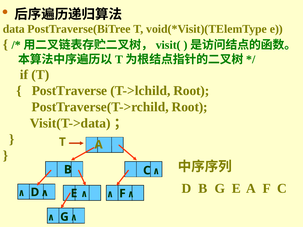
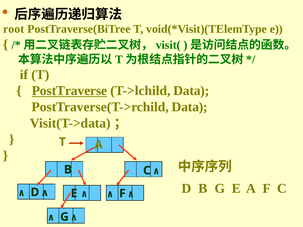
data: data -> root (14, 29)
PostTraverse underline: none -> present (70, 91)
T->lchild Root: Root -> Data (191, 91)
PostTraverse(T->rchild Root: Root -> Data (190, 107)
